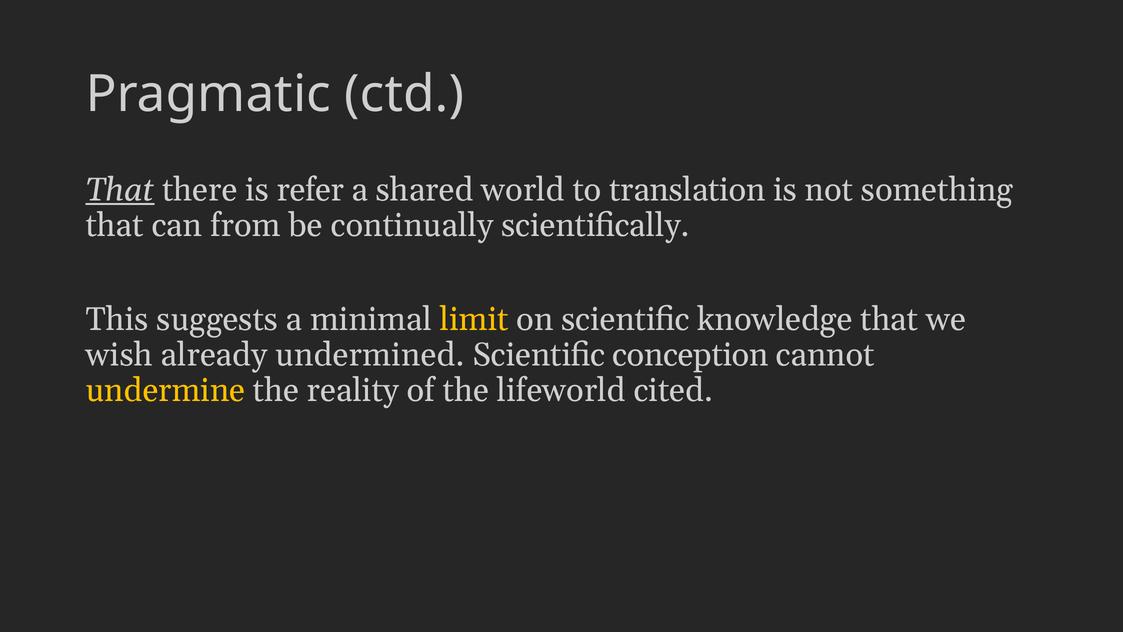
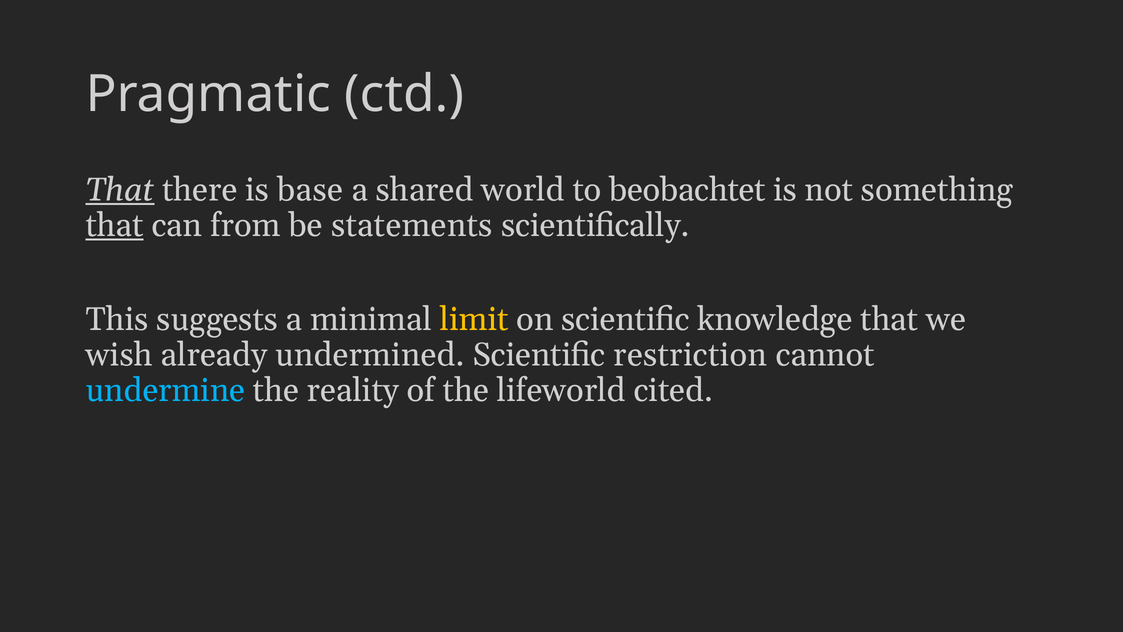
refer: refer -> base (310, 190)
translation: translation -> beobachtet (687, 190)
that underline: none -> present (115, 225)
continually: continually -> statements (412, 225)
conception: conception -> restriction (690, 355)
undermine colour: yellow -> light blue (165, 390)
